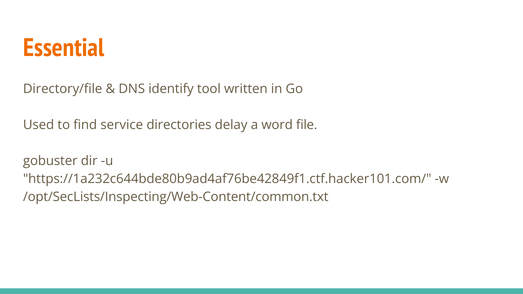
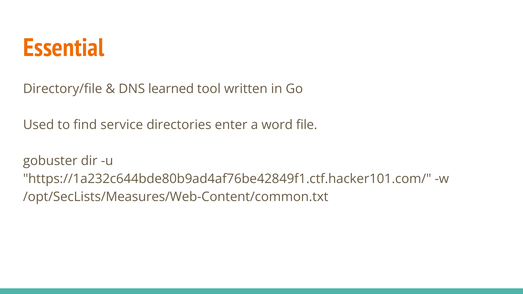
identify: identify -> learned (171, 89)
delay: delay -> enter (231, 125)
/opt/SecLists/Inspecting/Web-Content/common.txt: /opt/SecLists/Inspecting/Web-Content/common.txt -> /opt/SecLists/Measures/Web-Content/common.txt (176, 197)
